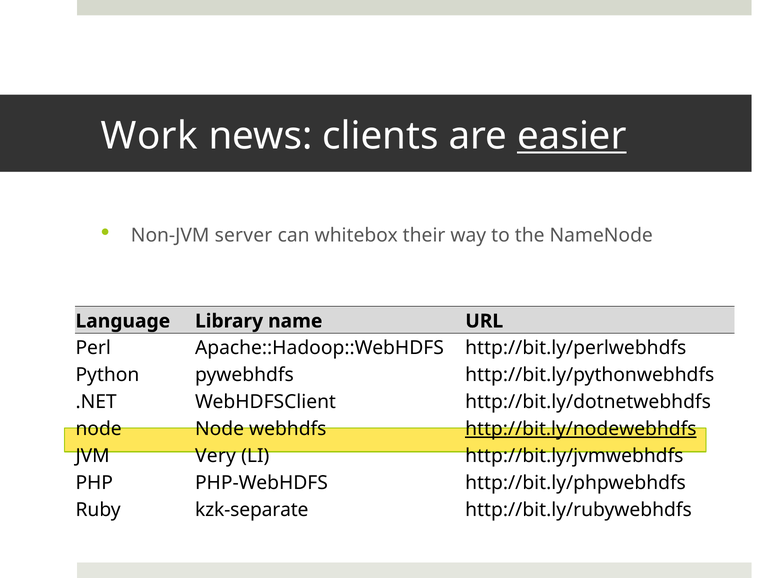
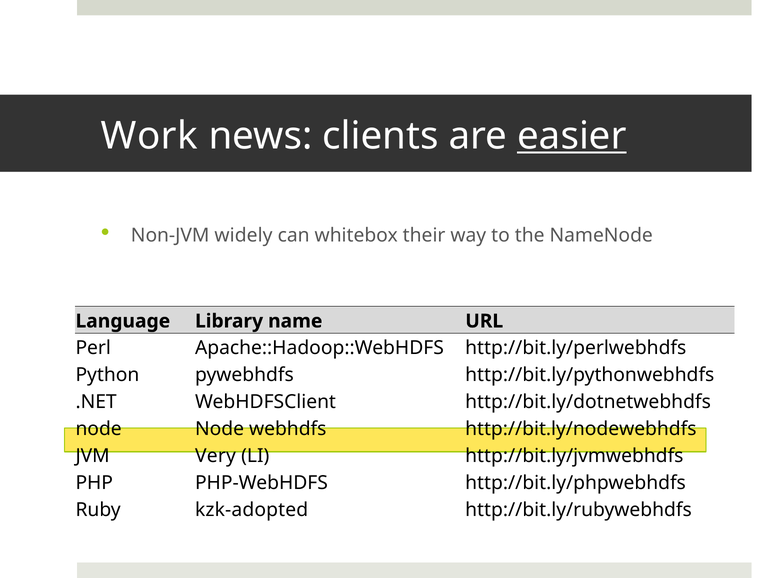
server: server -> widely (244, 236)
http://bit.ly/nodewebhdfs underline: present -> none (581, 429)
kzk-separate: kzk-separate -> kzk-adopted (252, 510)
